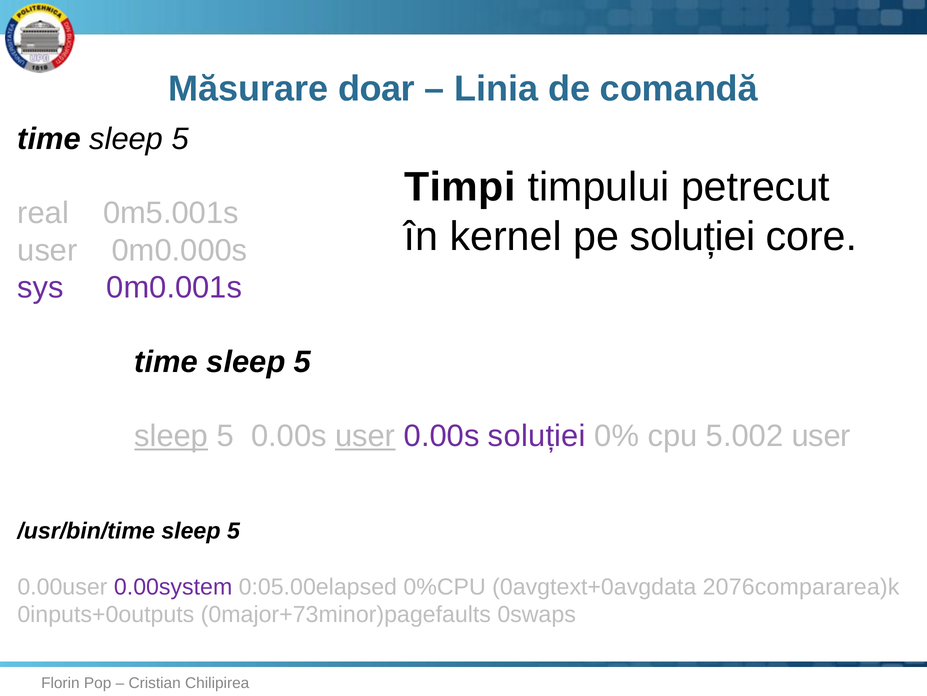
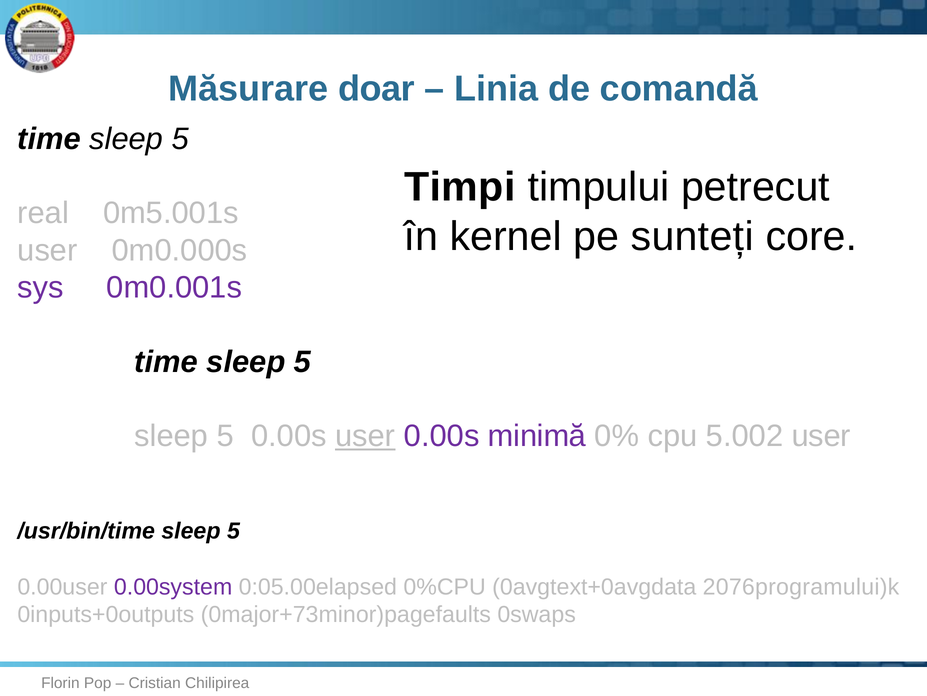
pe soluției: soluției -> sunteți (692, 237)
sleep underline: present -> none (171, 436)
0.00s soluției: soluției -> minimă (537, 436)
2076compararea)k: 2076compararea)k -> 2076programului)k (801, 586)
